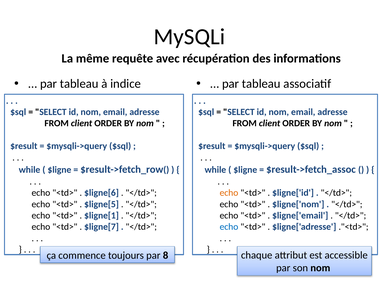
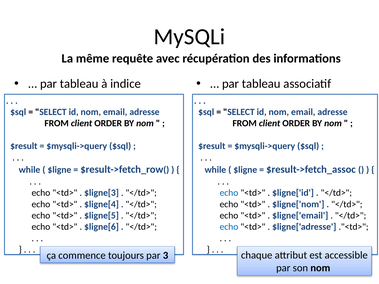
$ligne[6: $ligne[6 -> $ligne[3 (101, 193)
echo colour: orange -> blue (229, 193)
$ligne[5: $ligne[5 -> $ligne[4 (101, 204)
$ligne[1: $ligne[1 -> $ligne[5 (101, 216)
$ligne[7: $ligne[7 -> $ligne[6 (101, 227)
8: 8 -> 3 (166, 256)
